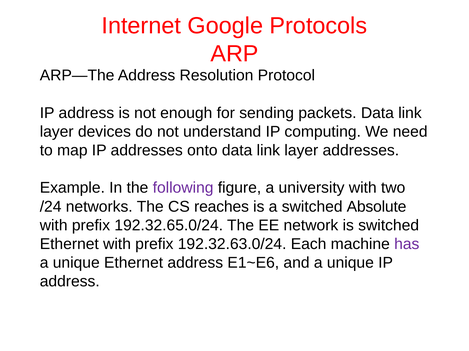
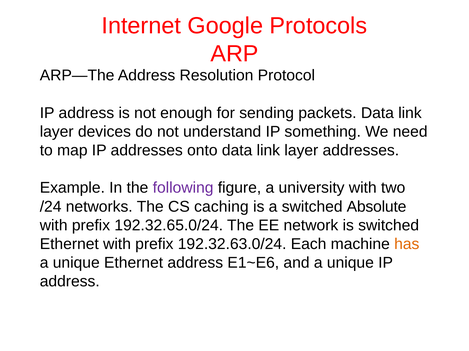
computing: computing -> something (323, 132)
reaches: reaches -> caching (221, 207)
has colour: purple -> orange (407, 244)
